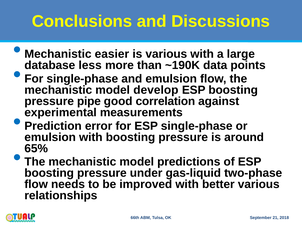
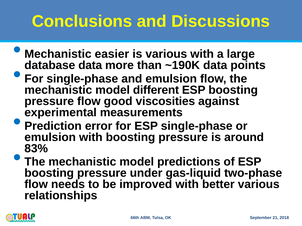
database less: less -> data (90, 66)
develop: develop -> different (156, 90)
pressure pipe: pipe -> flow (89, 101)
correlation: correlation -> viscosities (165, 101)
65%: 65% -> 83% (36, 149)
